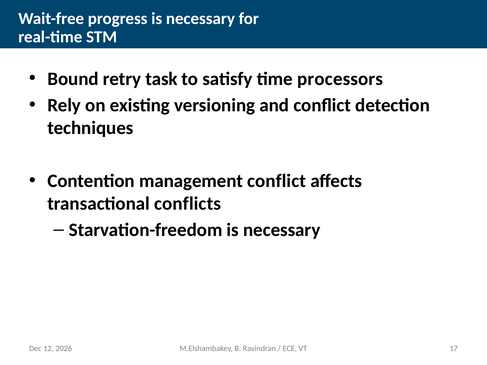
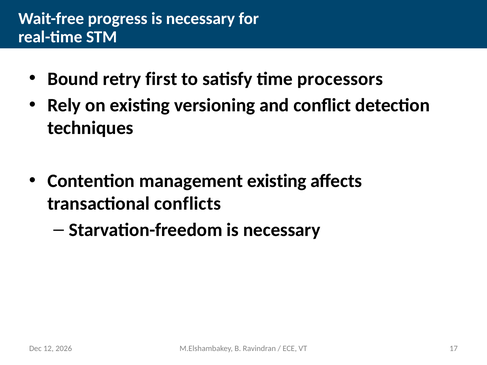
task: task -> first (161, 79)
management conflict: conflict -> existing (277, 181)
